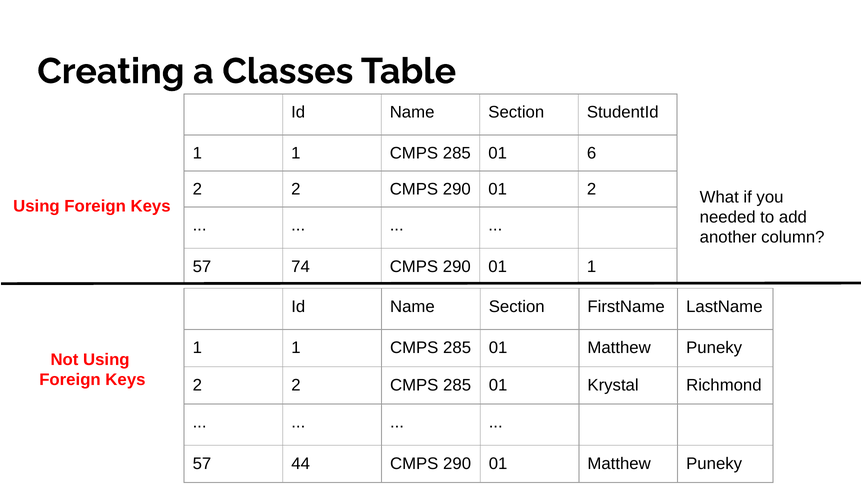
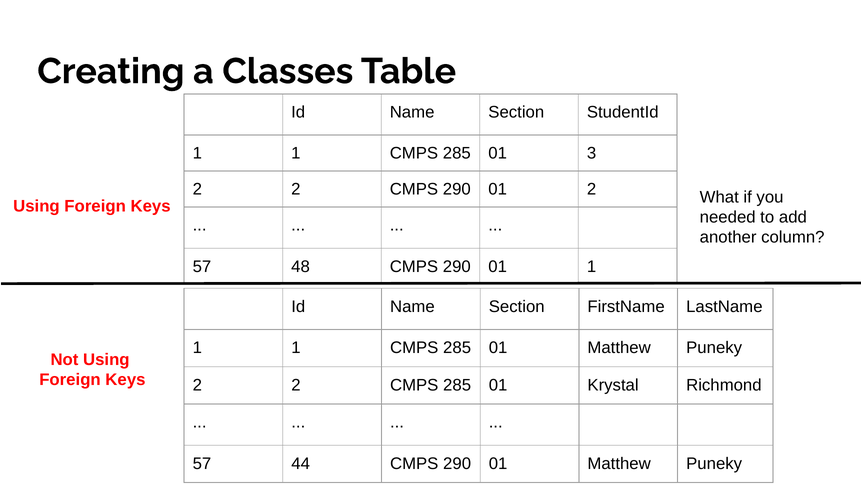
6: 6 -> 3 (592, 153)
74: 74 -> 48 (301, 267)
